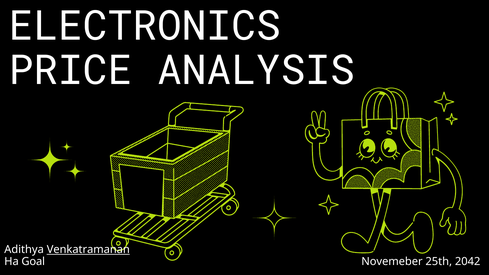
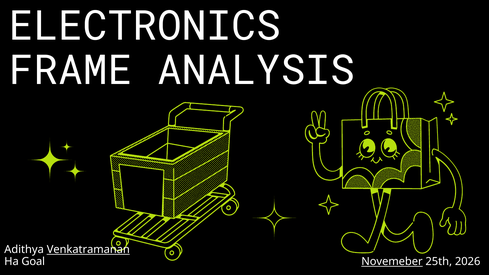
PRICE: PRICE -> FRAME (71, 71)
Novemeber underline: none -> present (392, 262)
2042: 2042 -> 2026 (468, 262)
